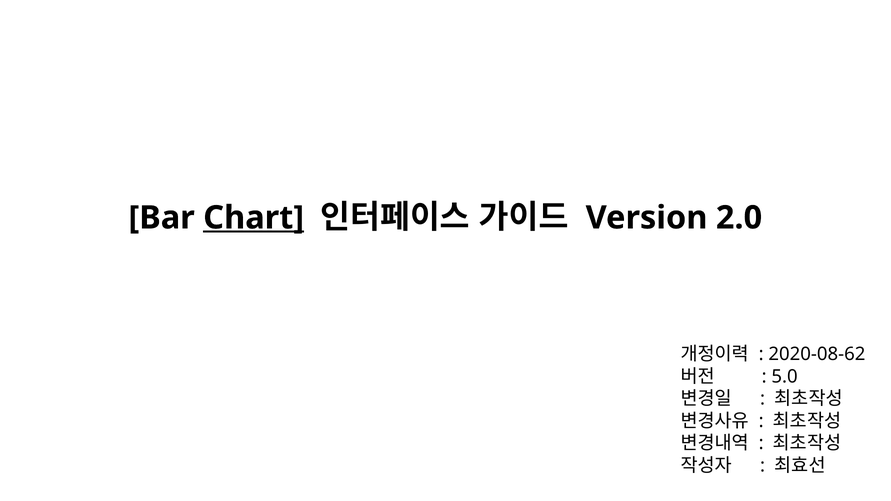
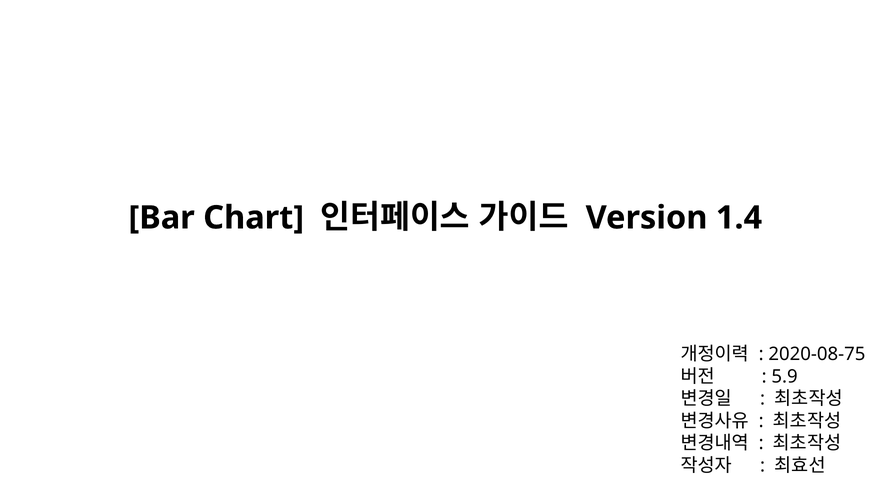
Chart underline: present -> none (254, 218)
2.0: 2.0 -> 1.4 (739, 218)
2020-08-62: 2020-08-62 -> 2020-08-75 (817, 354)
5.0: 5.0 -> 5.9 (785, 377)
